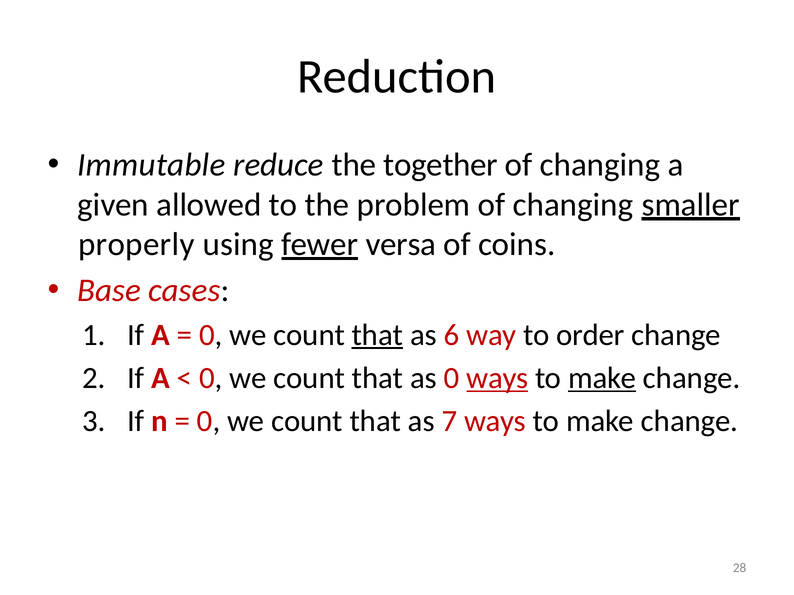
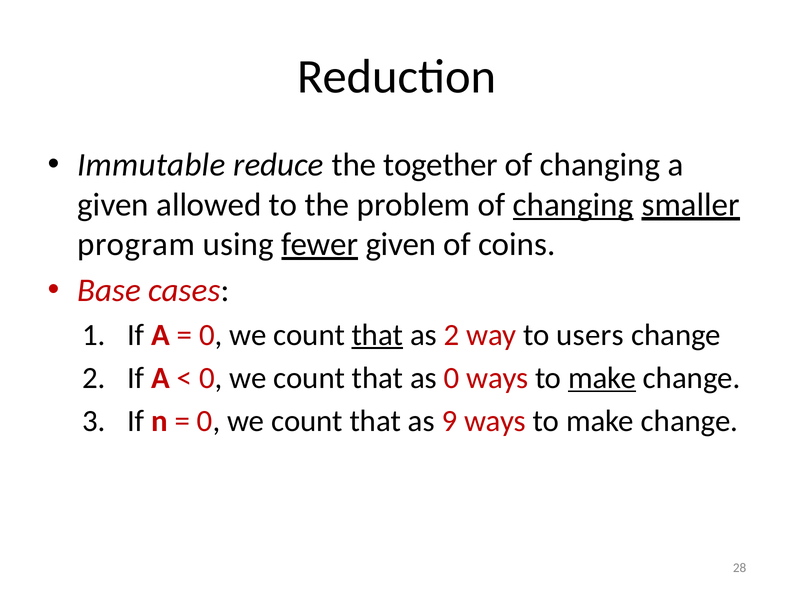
changing underline: none -> present (573, 205)
properly: properly -> program (136, 244)
fewer versa: versa -> given (401, 244)
as 6: 6 -> 2 (452, 335)
order: order -> users (590, 335)
ways underline: present -> none (497, 378)
7: 7 -> 9 (450, 422)
